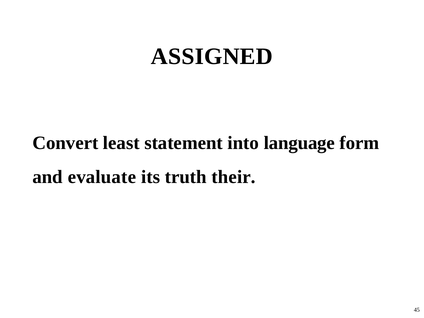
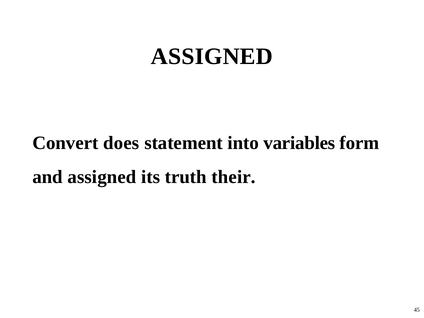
least: least -> does (121, 143)
language: language -> variables (299, 143)
and evaluate: evaluate -> assigned (102, 177)
